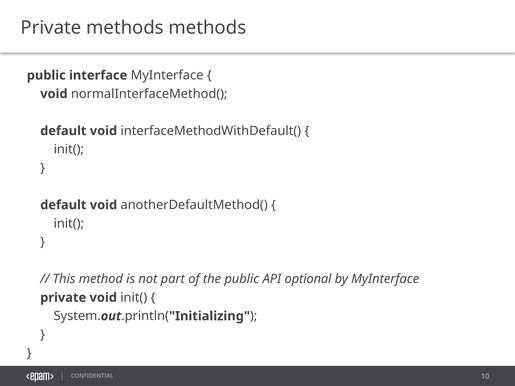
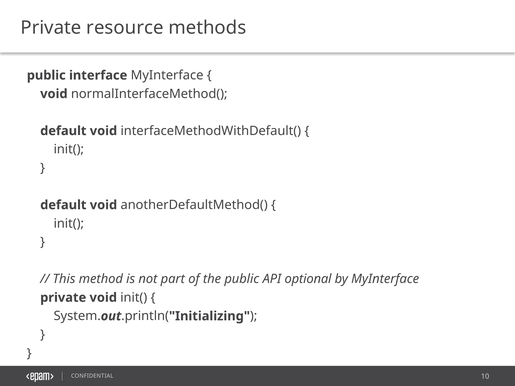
Private methods: methods -> resource (125, 28)
